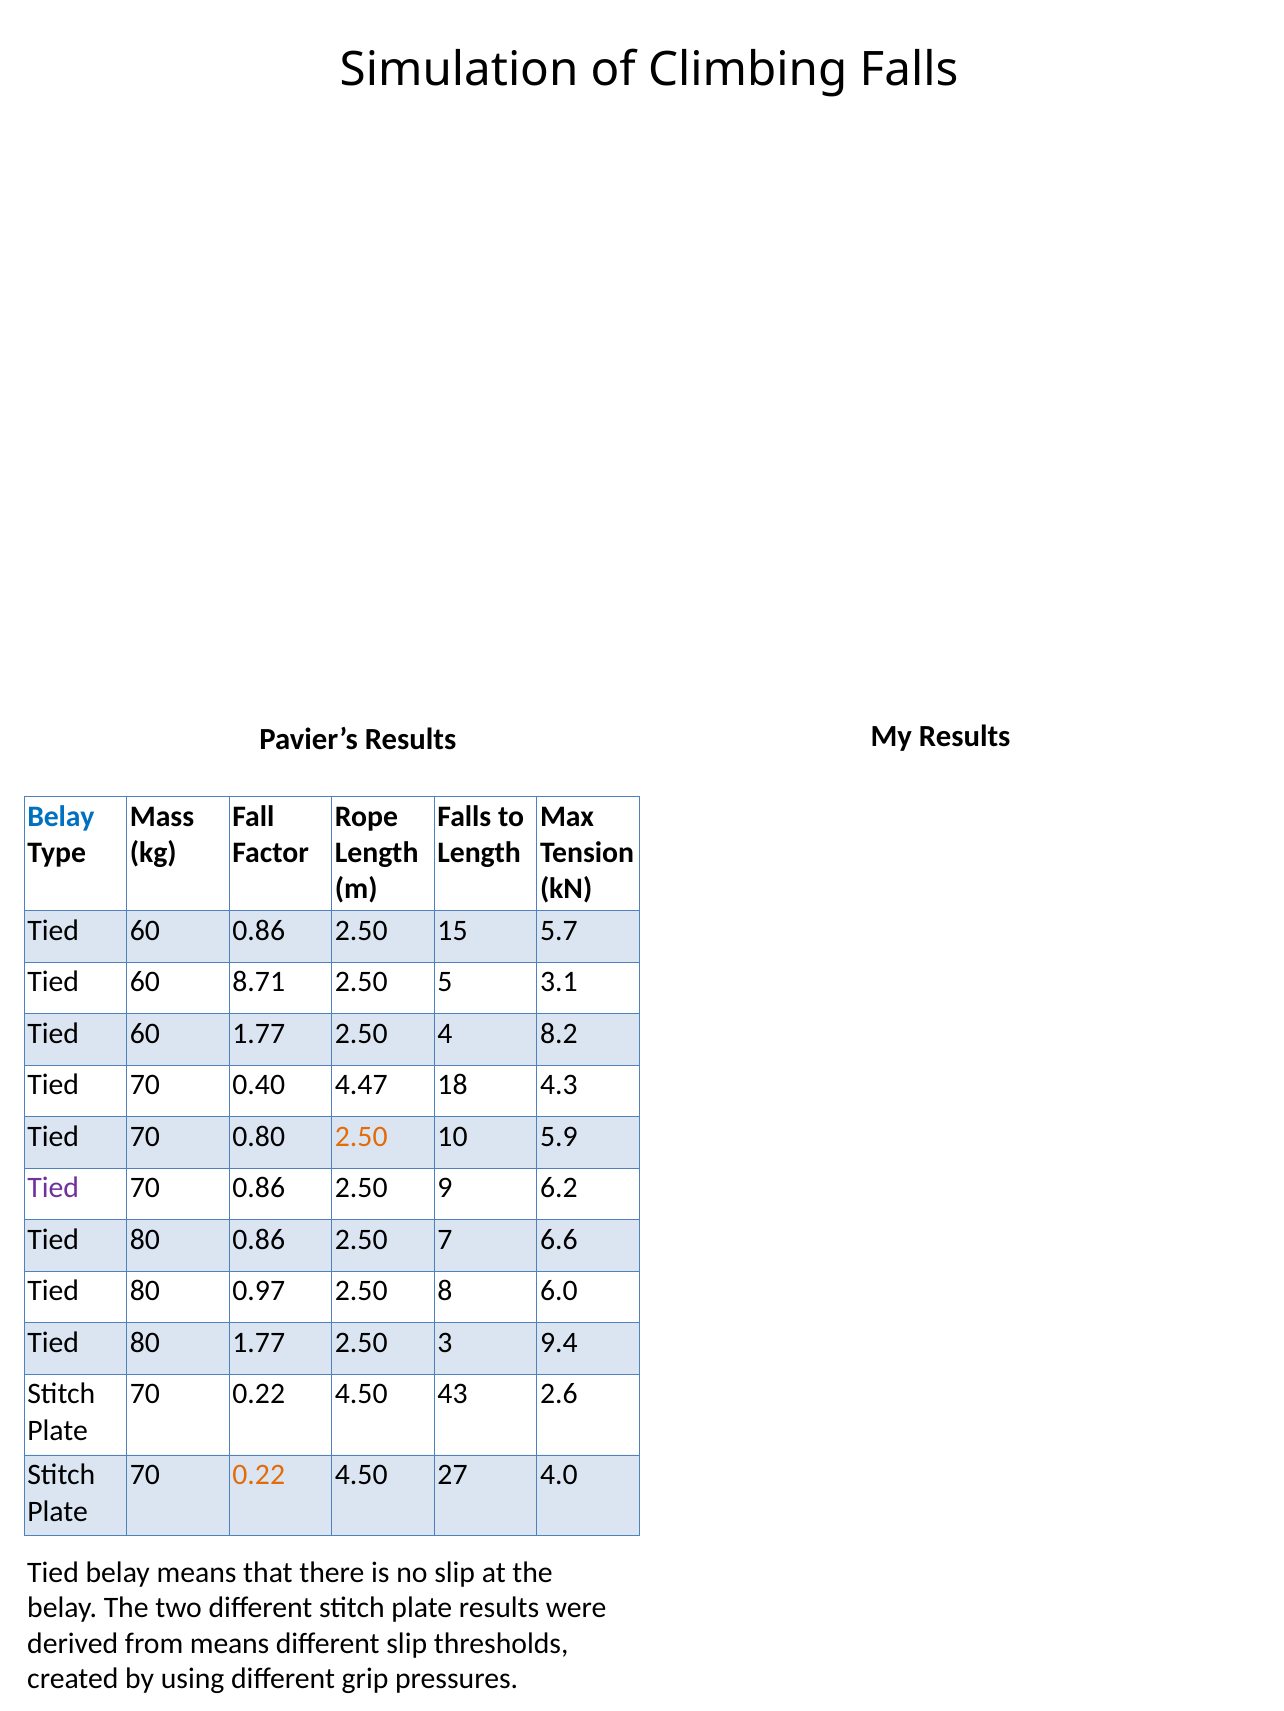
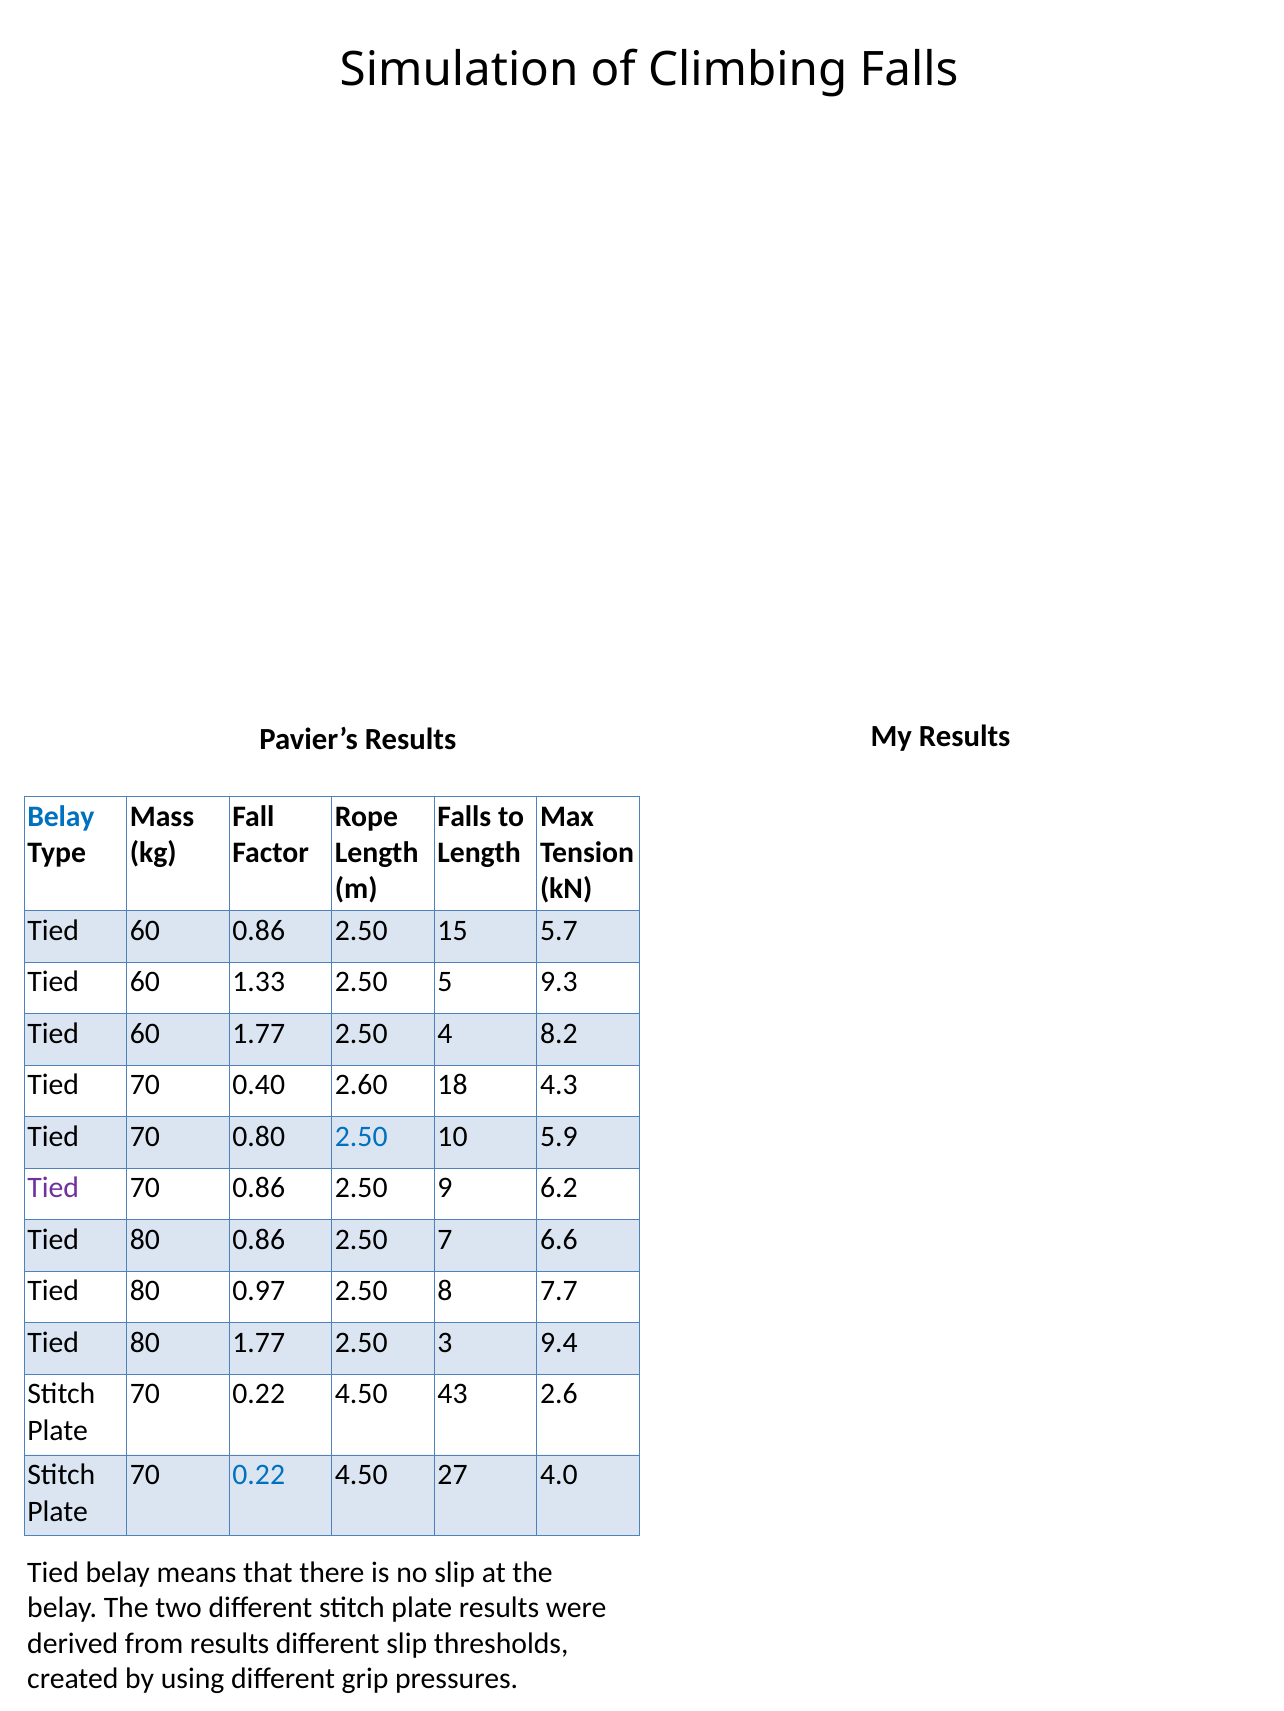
8.71: 8.71 -> 1.33 (259, 983)
3.1: 3.1 -> 9.3 (559, 983)
4.47: 4.47 -> 2.60 (361, 1086)
2.50 colour: orange -> blue (361, 1137)
6.0: 6.0 -> 7.7 (559, 1292)
0.22 colour: orange -> blue (259, 1476)
from means: means -> results (230, 1644)
